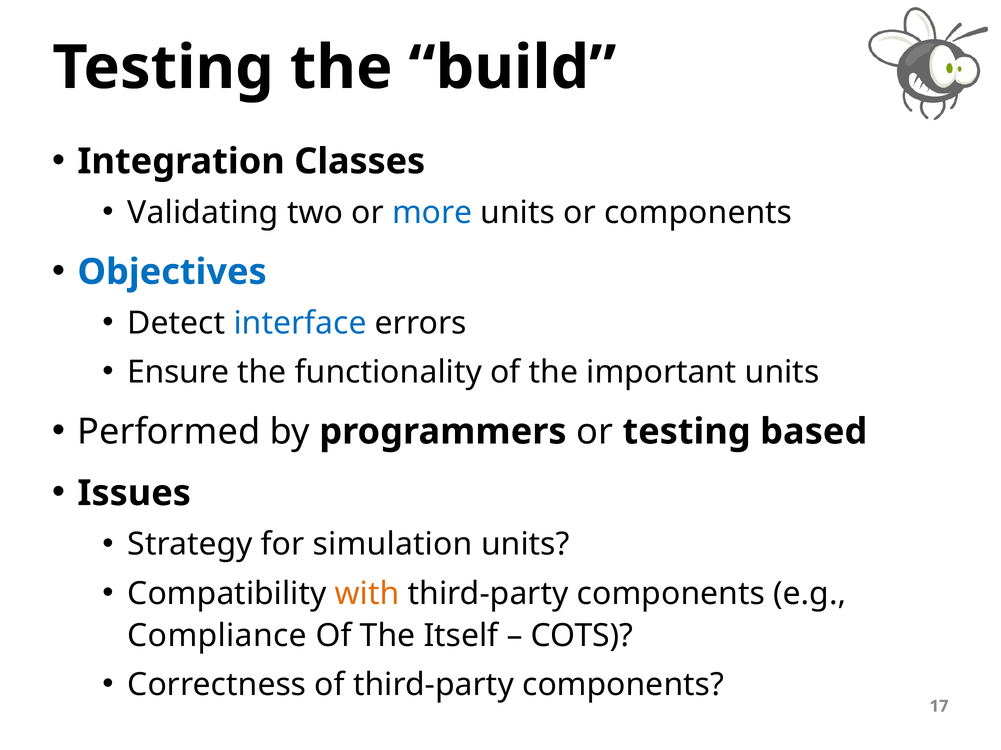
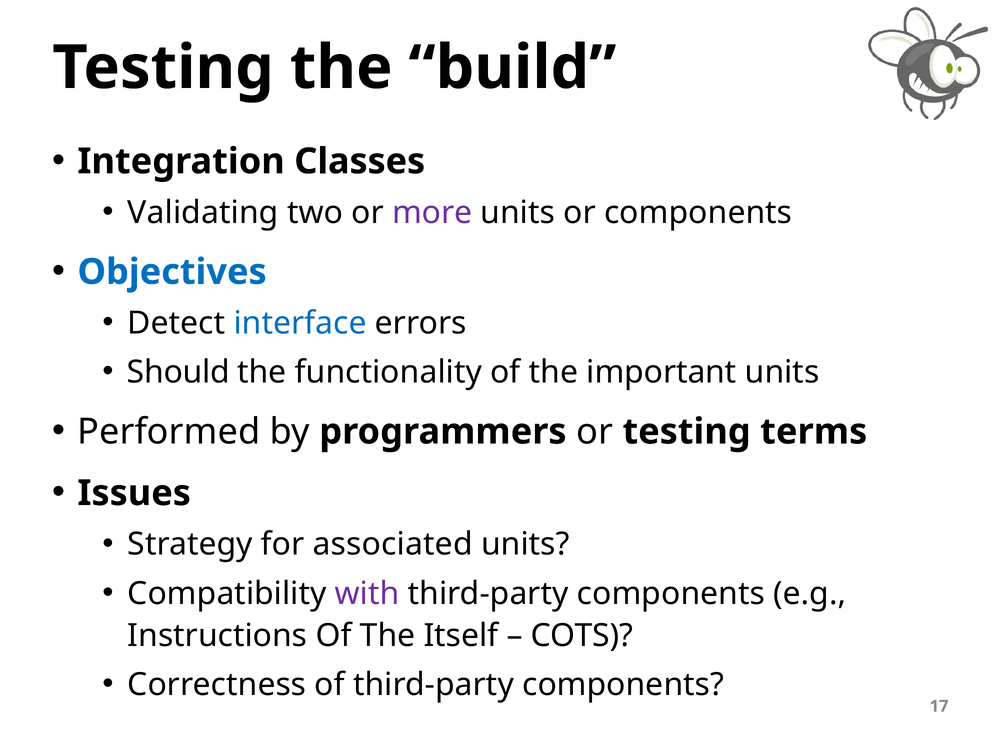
more colour: blue -> purple (432, 213)
Ensure: Ensure -> Should (178, 373)
based: based -> terms (814, 432)
simulation: simulation -> associated (393, 545)
with colour: orange -> purple (367, 594)
Compliance: Compliance -> Instructions (217, 636)
